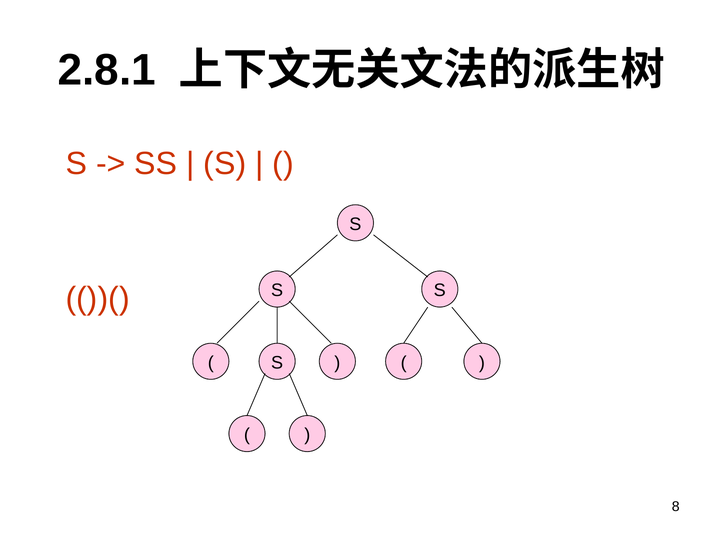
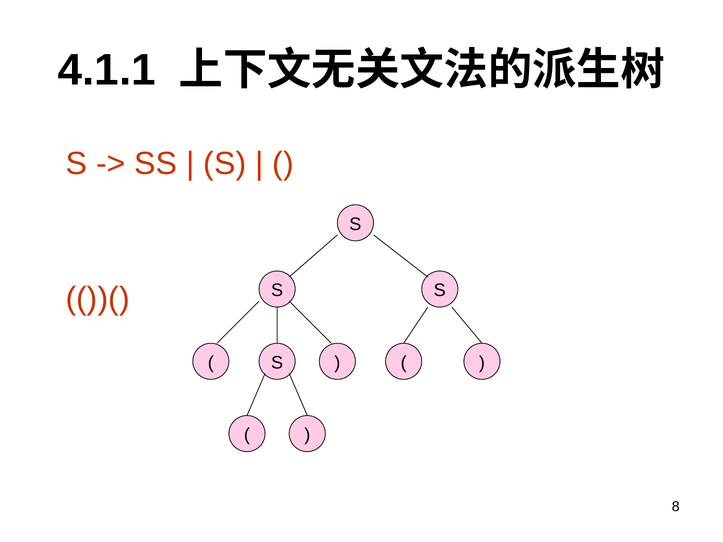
2.8.1: 2.8.1 -> 4.1.1 (107, 70)
